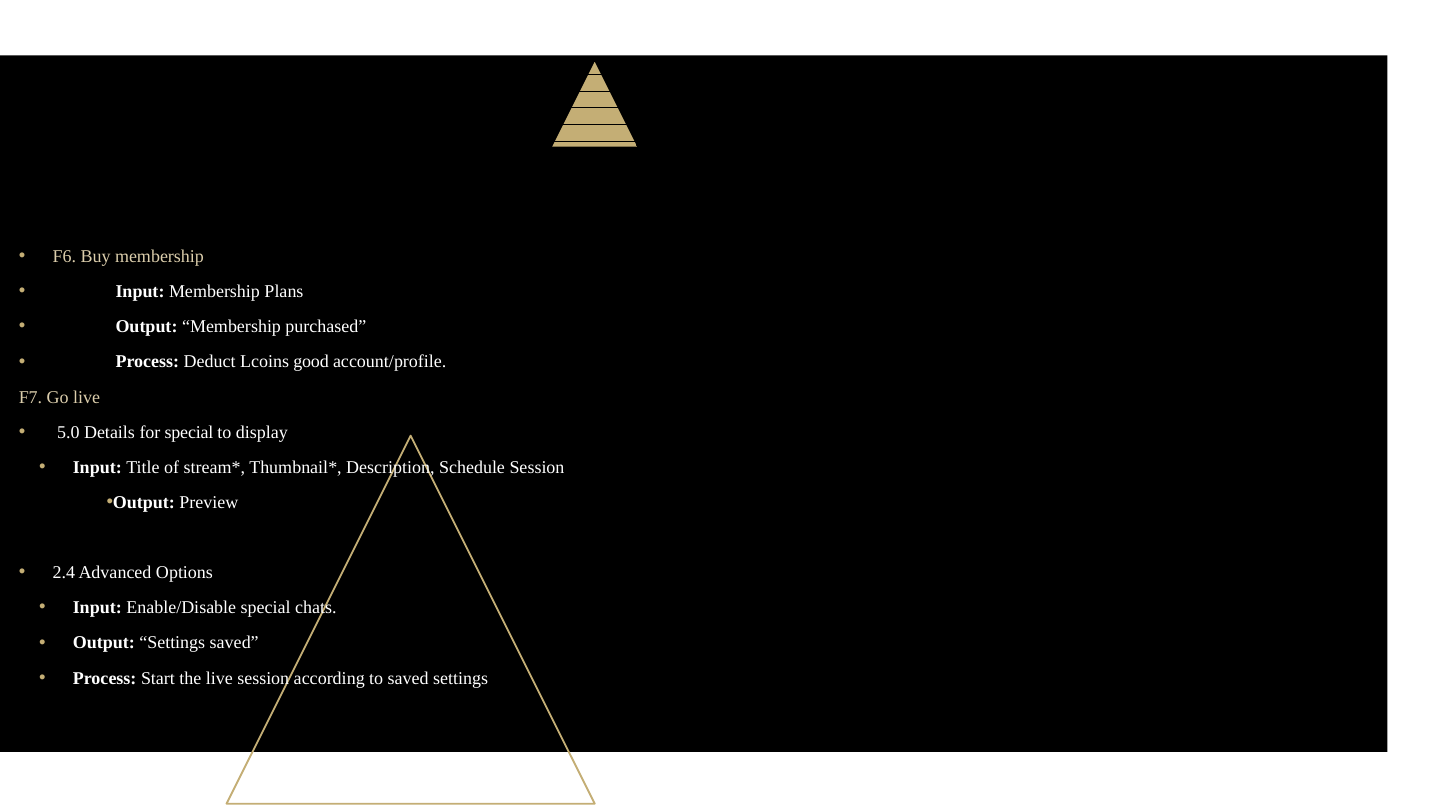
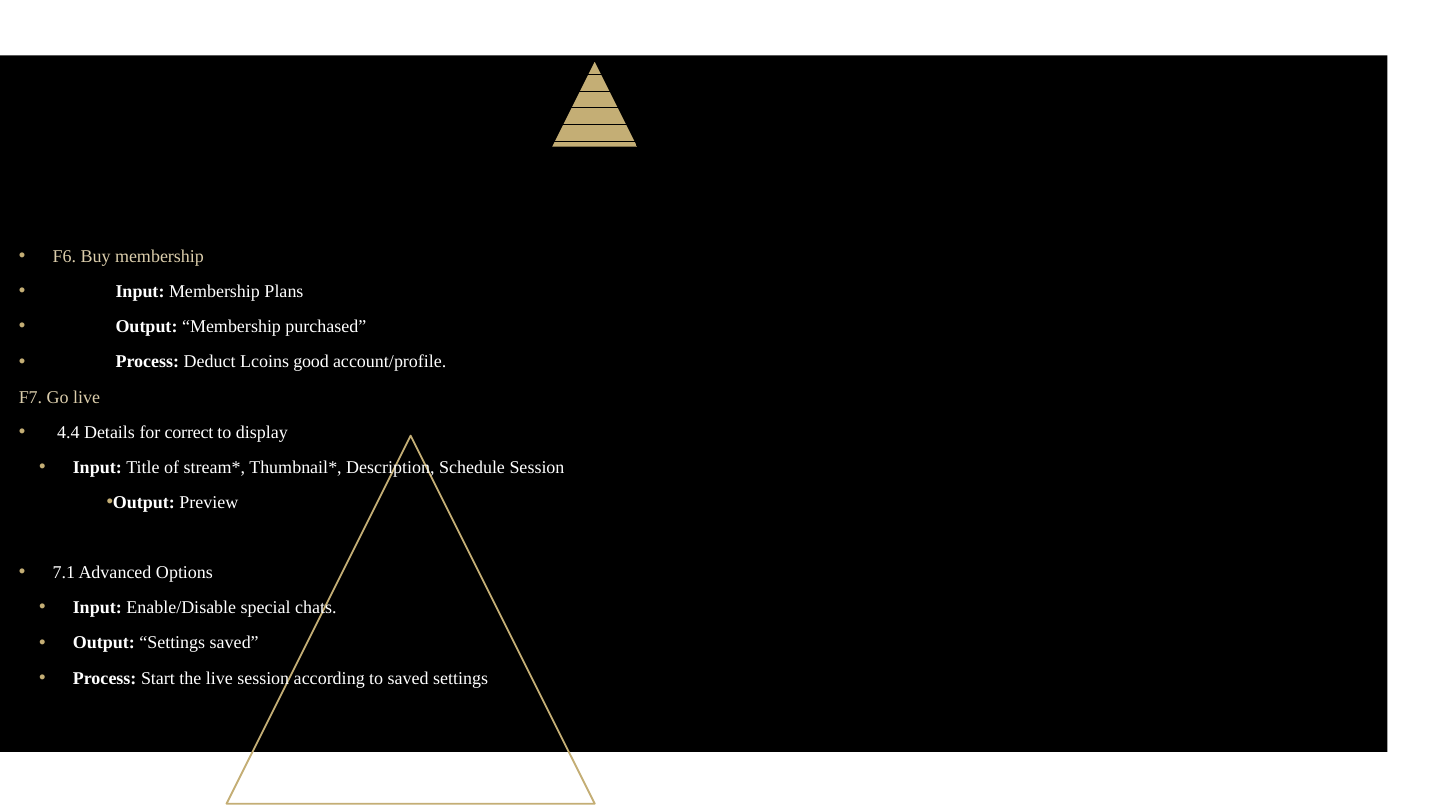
5.0: 5.0 -> 4.4 (68, 432)
for special: special -> correct (189, 432)
2.4: 2.4 -> 7.1 (64, 573)
